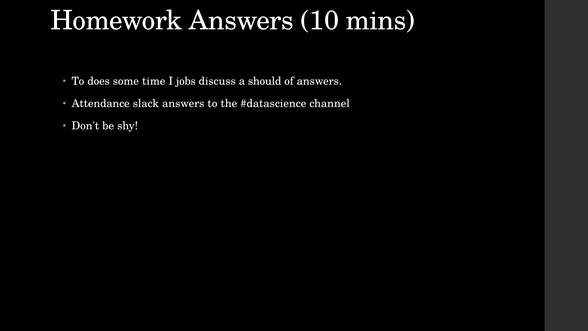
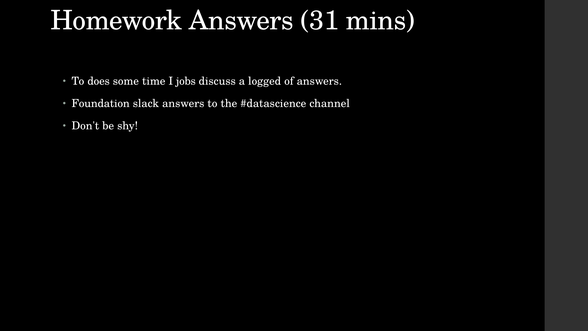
10: 10 -> 31 (320, 20)
should: should -> logged (265, 81)
Attendance: Attendance -> Foundation (101, 104)
